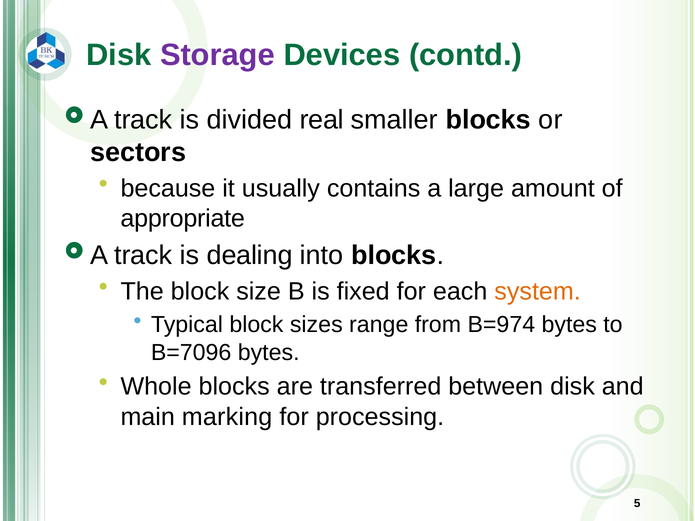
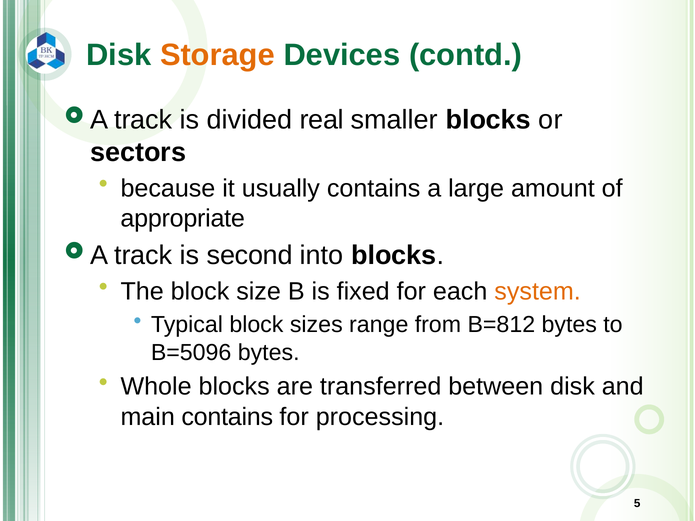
Storage colour: purple -> orange (218, 55)
dealing: dealing -> second (250, 255)
B=974: B=974 -> B=812 (501, 325)
B=7096: B=7096 -> B=5096 (191, 353)
main marking: marking -> contains (227, 417)
